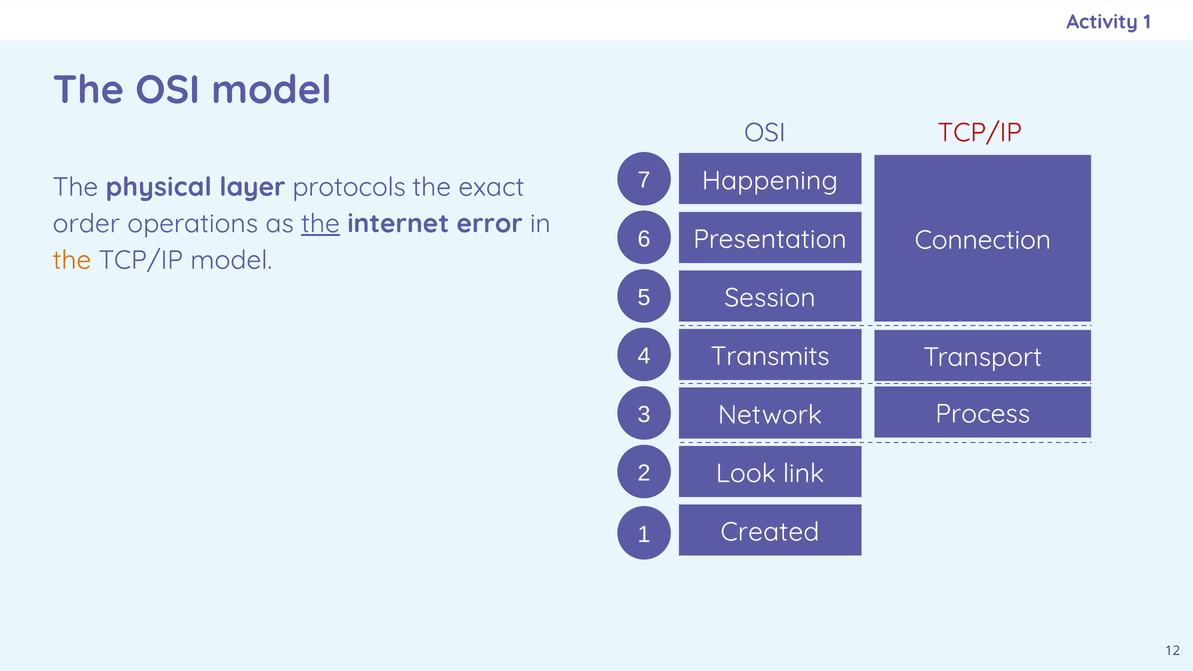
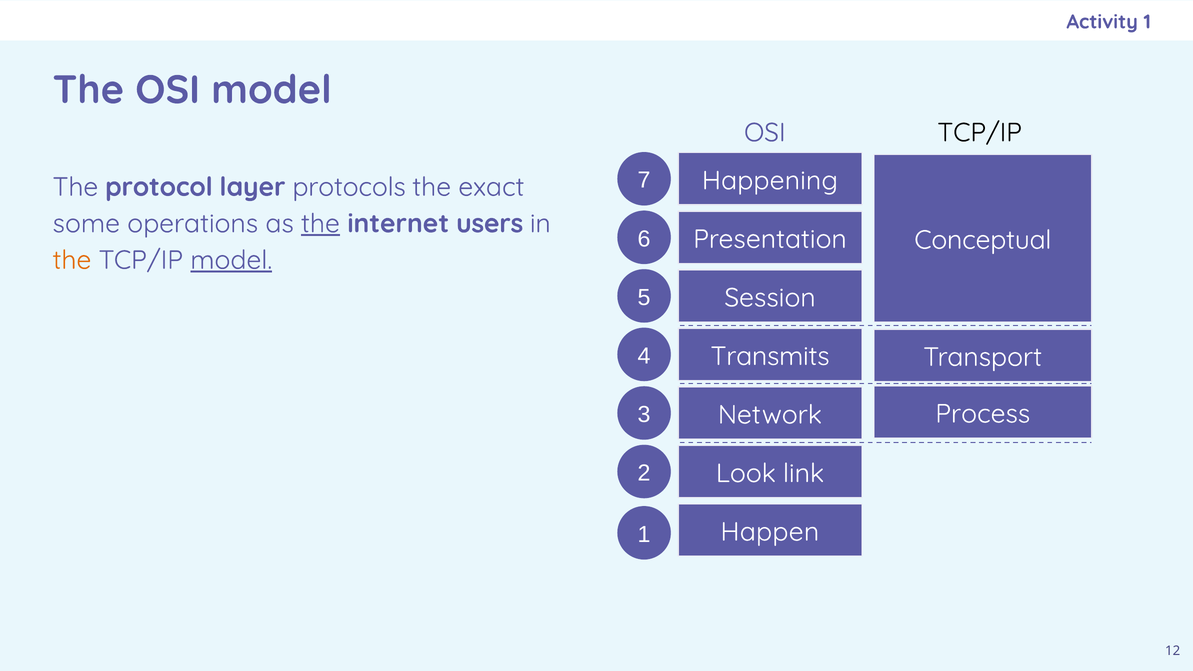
TCP/IP colour: red -> black (980, 133)
physical: physical -> protocol (159, 187)
order: order -> some (86, 224)
error: error -> users (490, 224)
Connection: Connection -> Conceptual (983, 240)
model underline: none -> present (231, 260)
Created: Created -> Happen (770, 532)
